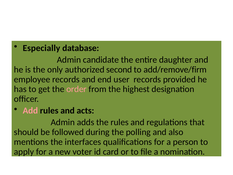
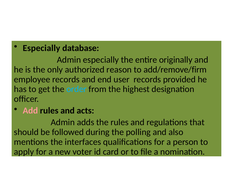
Admin candidate: candidate -> especially (101, 60)
daughter: daughter -> originally (176, 60)
second: second -> reason (119, 69)
order colour: pink -> light blue (77, 89)
